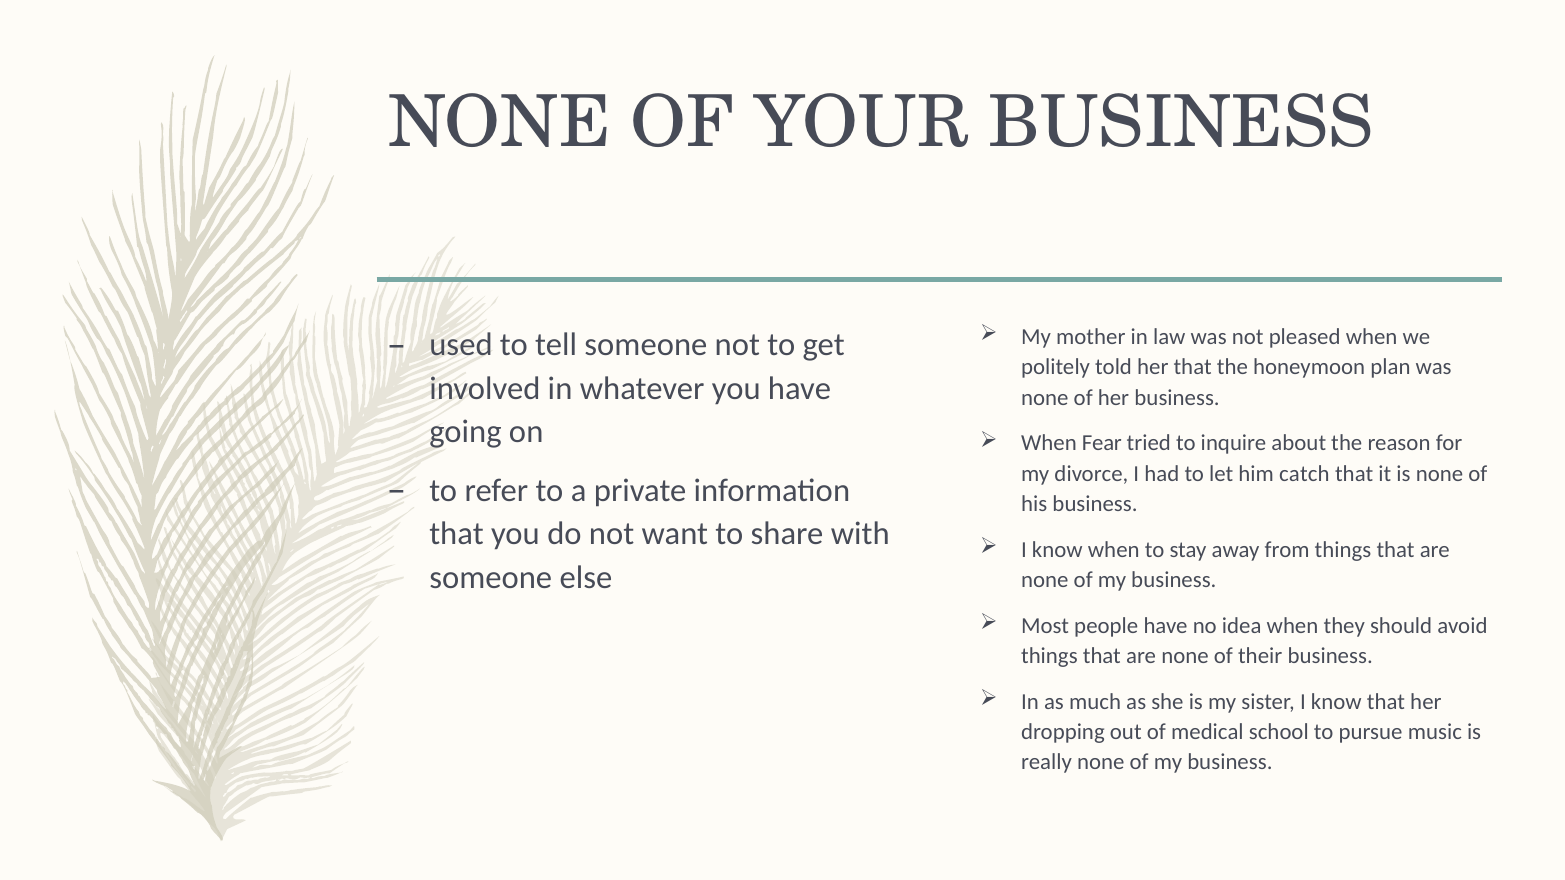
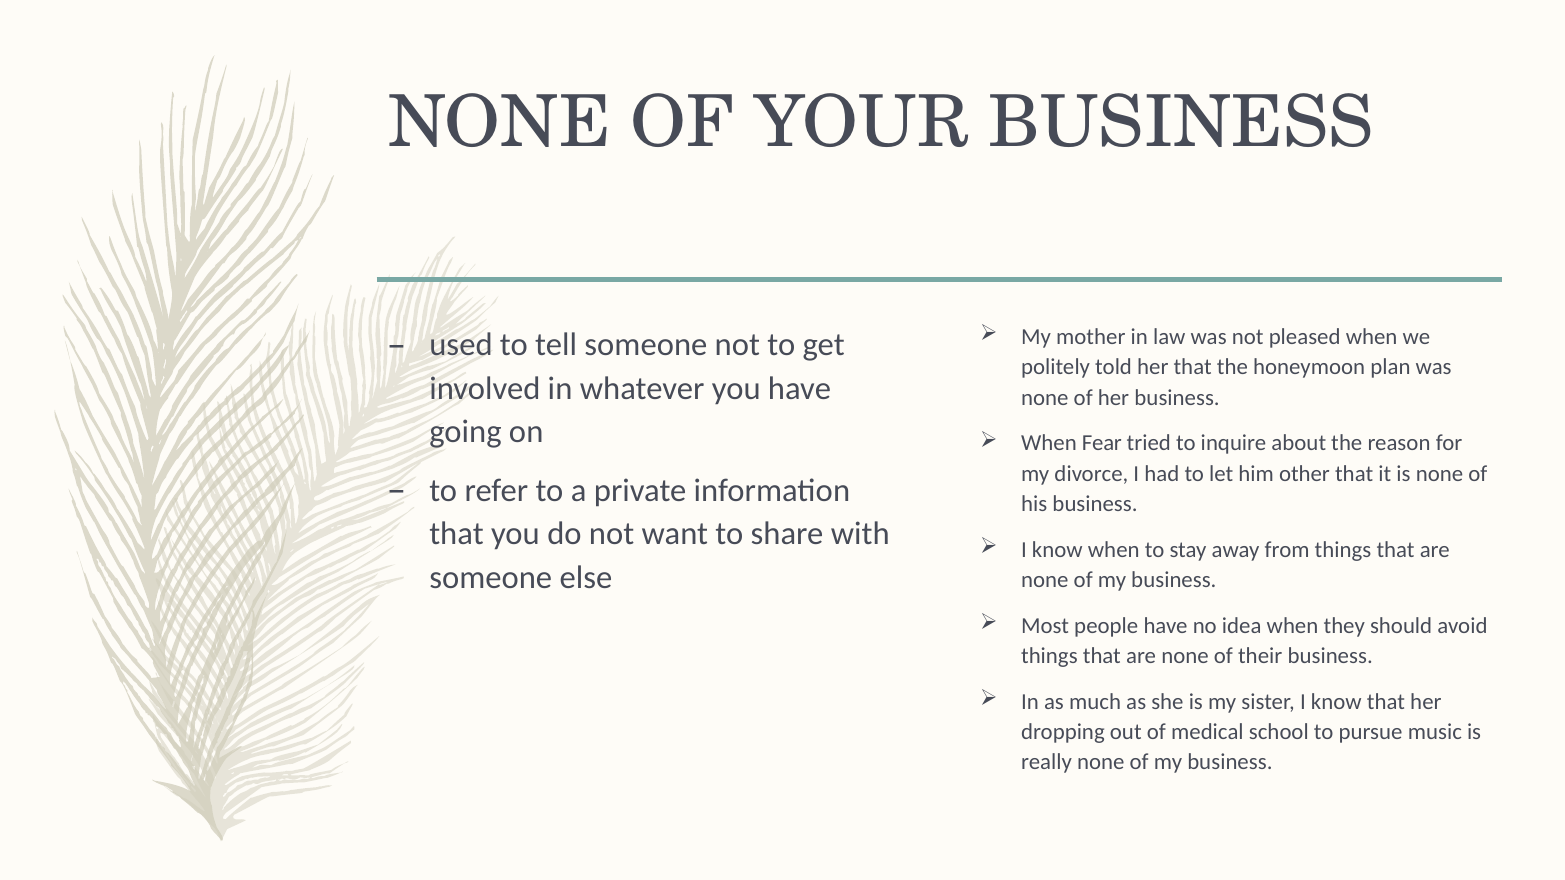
catch: catch -> other (1305, 474)
